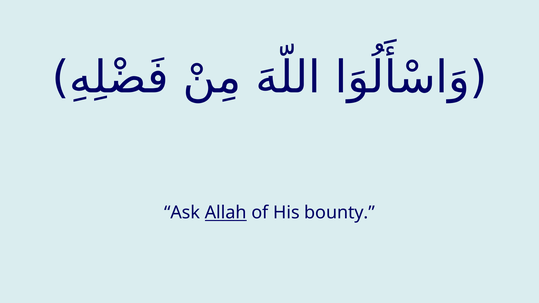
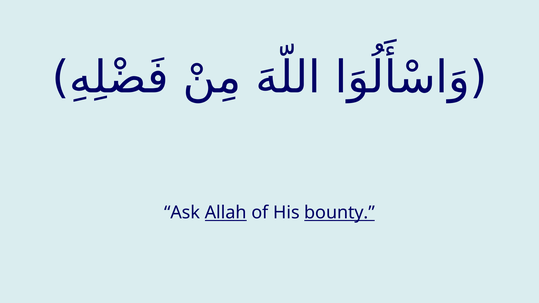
bounty underline: none -> present (340, 213)
